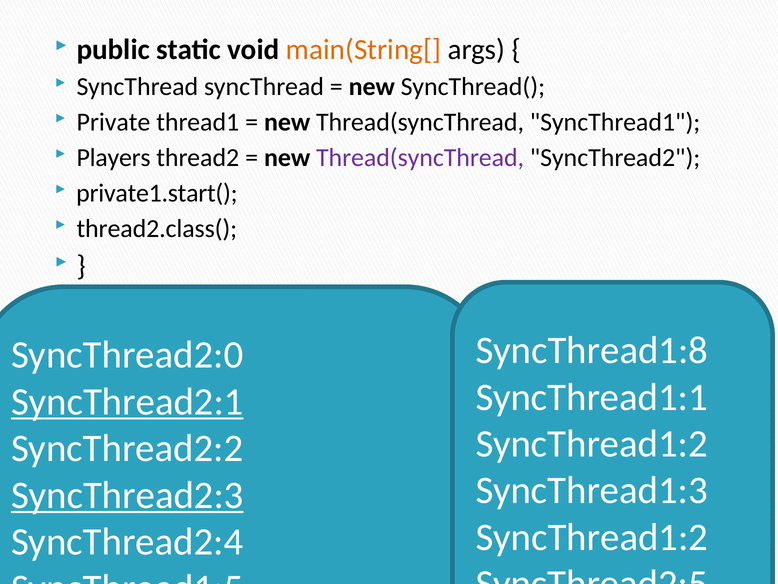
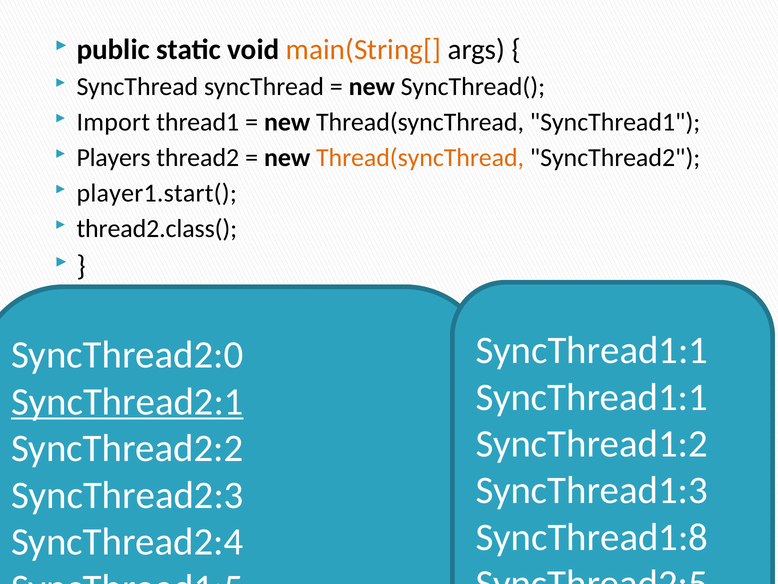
Private: Private -> Import (113, 122)
Thread(syncThread colour: purple -> orange (420, 157)
private1.start(: private1.start( -> player1.start( (157, 193)
SyncThread1:8: SyncThread1:8 -> SyncThread1:1 (592, 350)
SyncThread2:3 underline: present -> none (127, 495)
SyncThread1:2: SyncThread1:2 -> SyncThread1:8 (592, 537)
